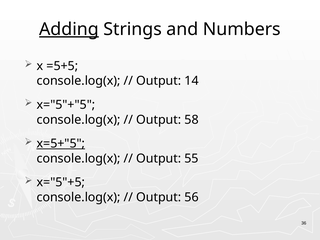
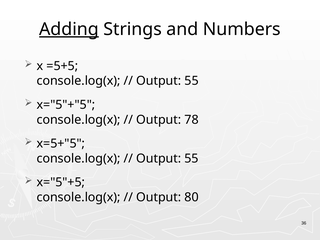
14: 14 -> 55 (192, 81)
58: 58 -> 78 (192, 120)
x=5+"5 underline: present -> none (61, 143)
56: 56 -> 80 (192, 197)
